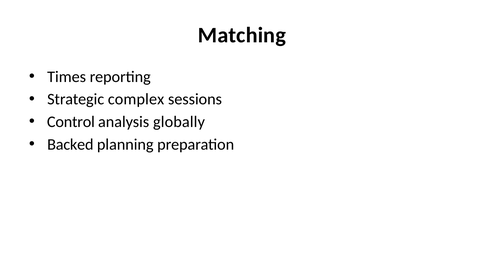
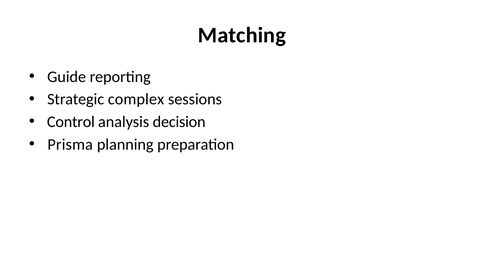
Times: Times -> Guide (67, 77)
globally: globally -> decision (179, 122)
Backed: Backed -> Prisma (70, 145)
